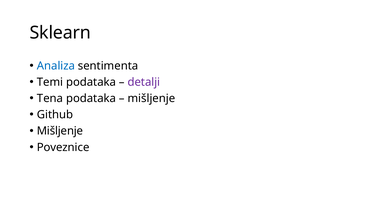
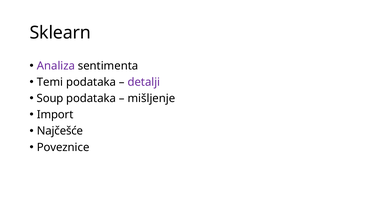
Analiza colour: blue -> purple (56, 66)
Tena: Tena -> Soup (50, 98)
Github: Github -> Import (55, 115)
Mišljenje: Mišljenje -> Najčešće (60, 131)
